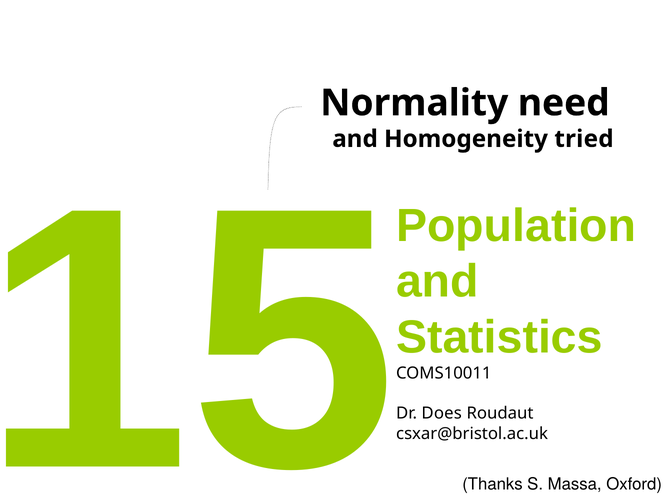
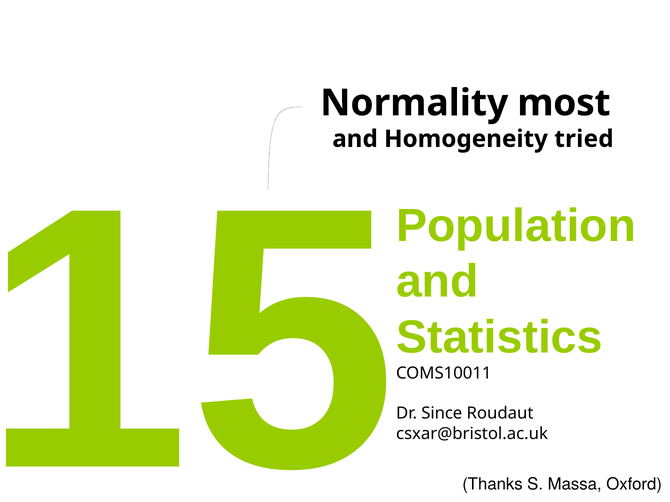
need: need -> most (564, 103)
Does: Does -> Since (442, 414)
